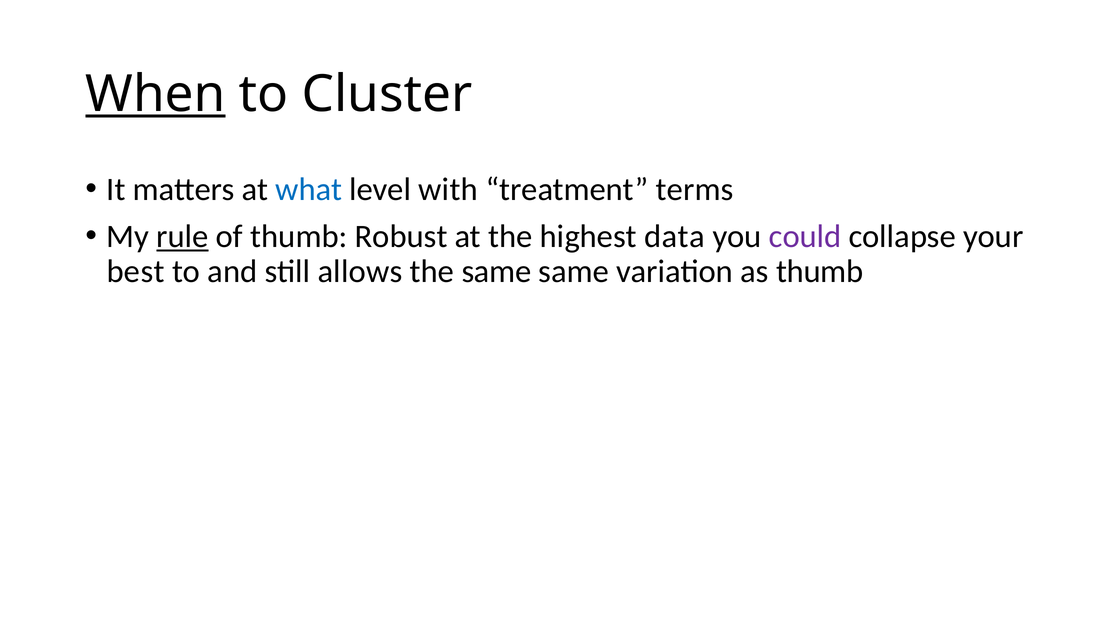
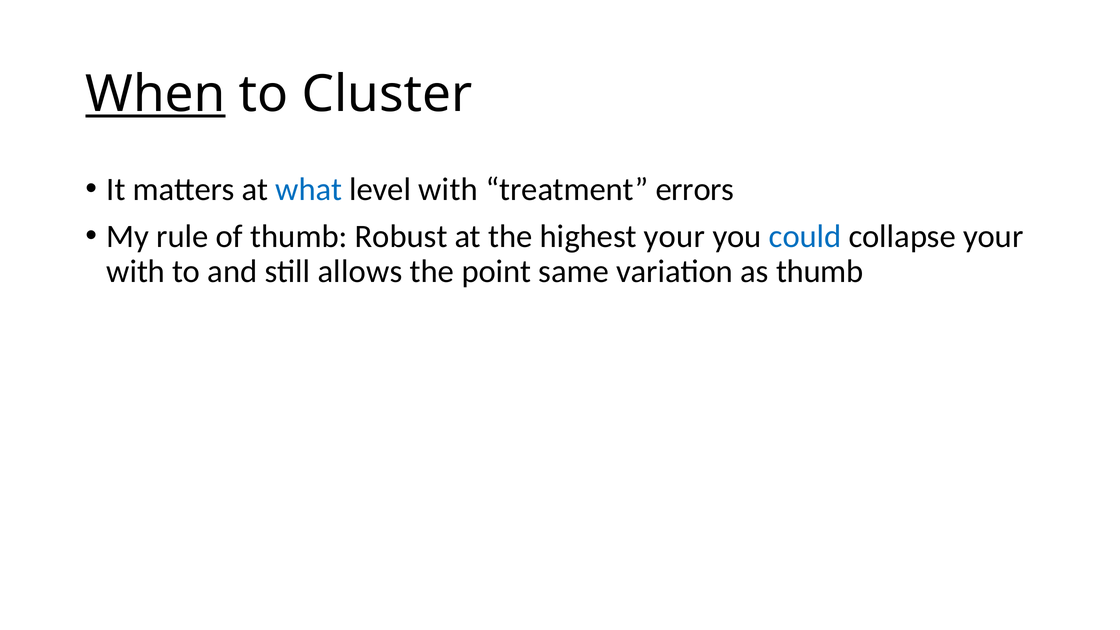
terms: terms -> errors (695, 189)
rule underline: present -> none (182, 236)
highest data: data -> your (675, 236)
could colour: purple -> blue (805, 236)
best: best -> with (136, 272)
the same: same -> point (496, 272)
